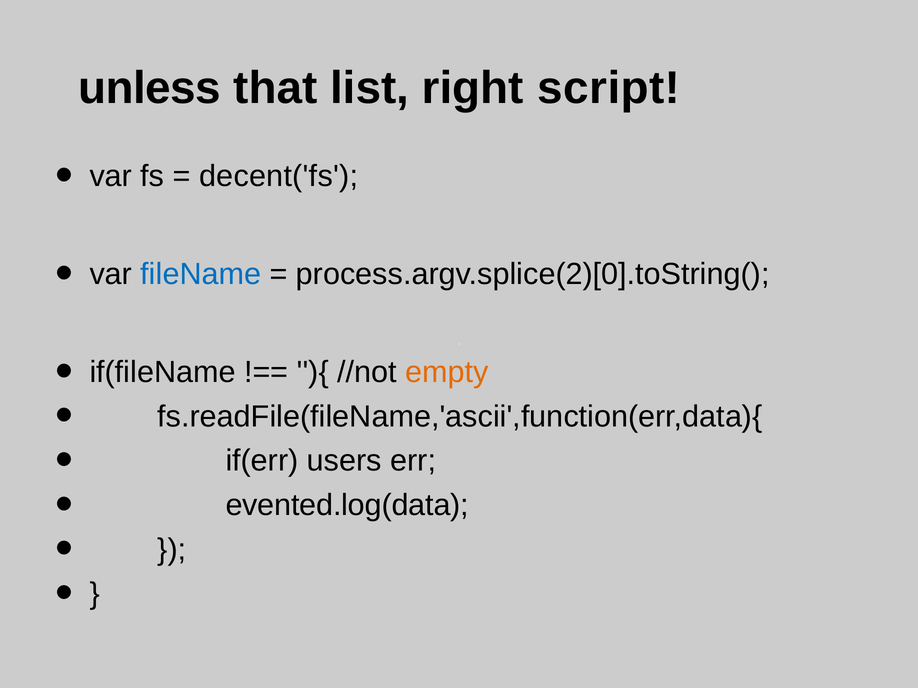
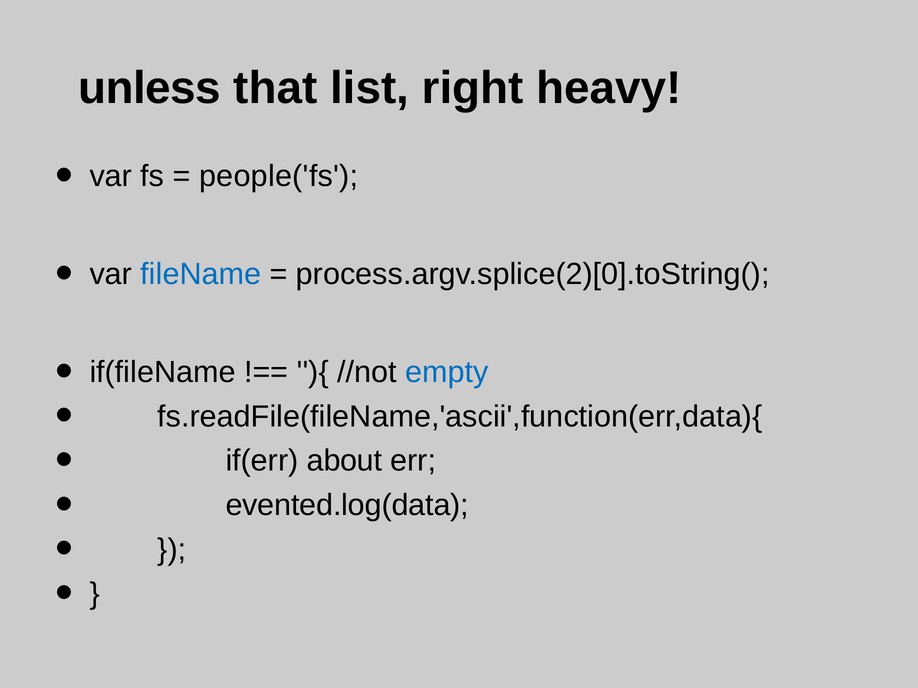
script: script -> heavy (609, 88)
decent('fs: decent('fs -> people('fs (279, 176)
empty colour: orange -> blue (447, 372)
users: users -> about (345, 461)
